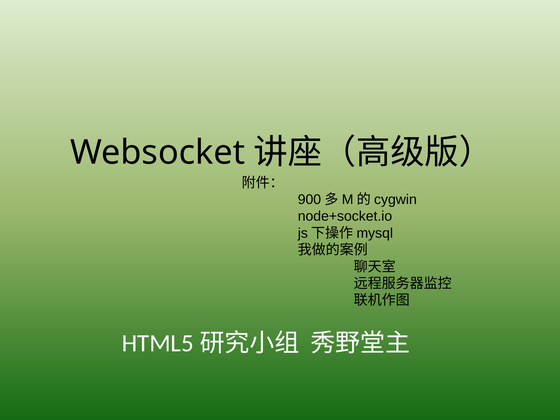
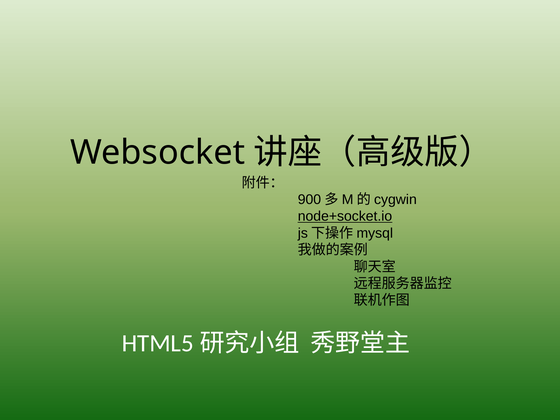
node+socket.io underline: none -> present (345, 216)
